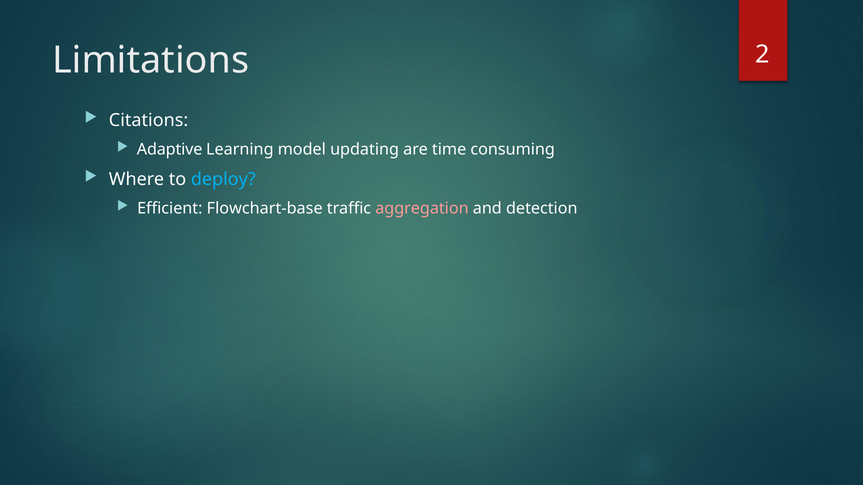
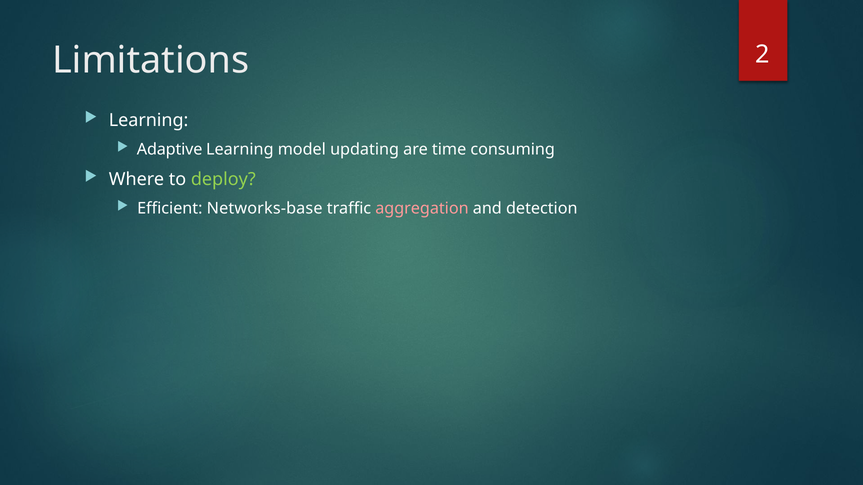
Citations: Citations -> Learning (149, 120)
deploy colour: light blue -> light green (223, 179)
Flowchart-base: Flowchart-base -> Networks-base (265, 209)
